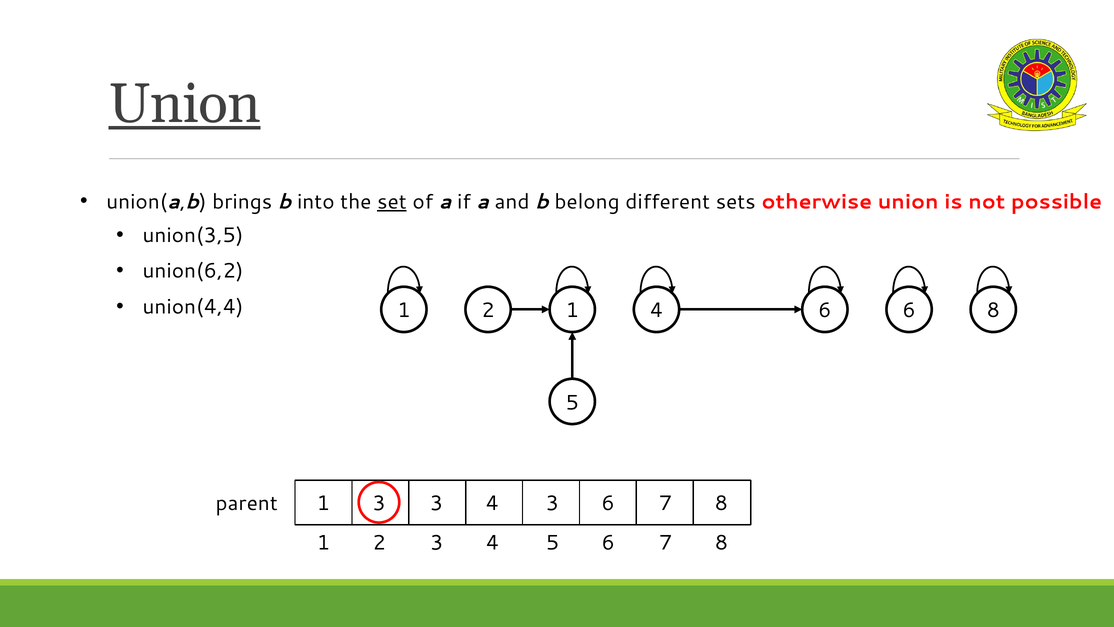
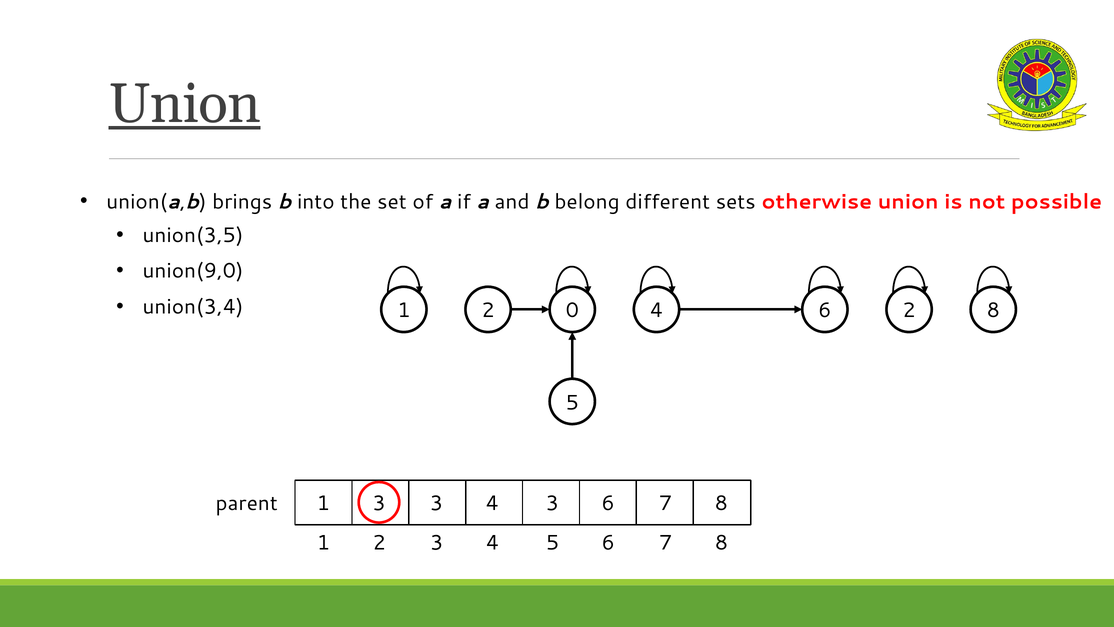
set underline: present -> none (392, 202)
union(6,2: union(6,2 -> union(9,0 (193, 271)
union(4,4: union(4,4 -> union(3,4 (193, 307)
2 1: 1 -> 0 (572, 310)
6: 6 -> 2 (909, 310)
